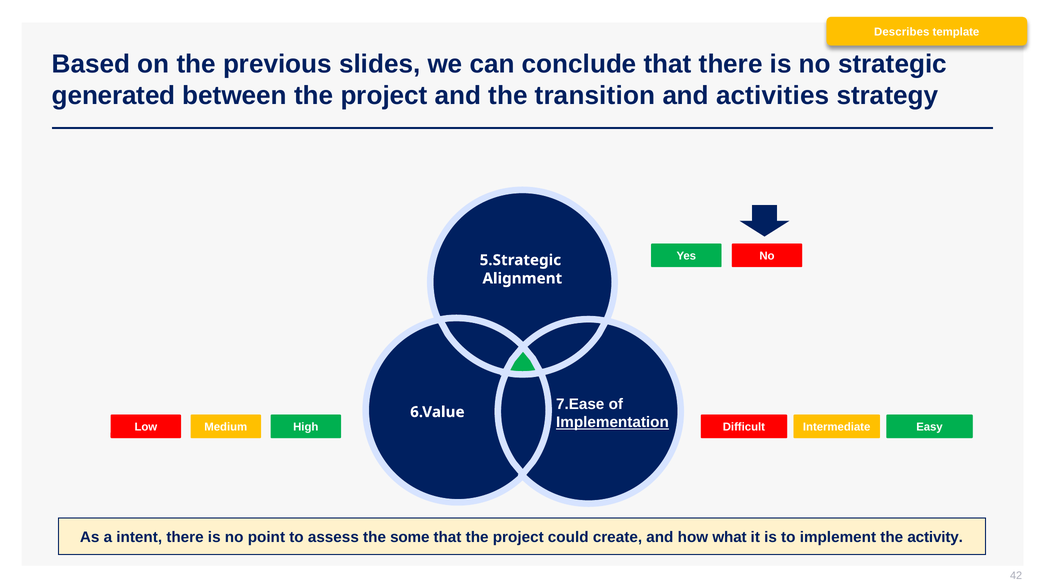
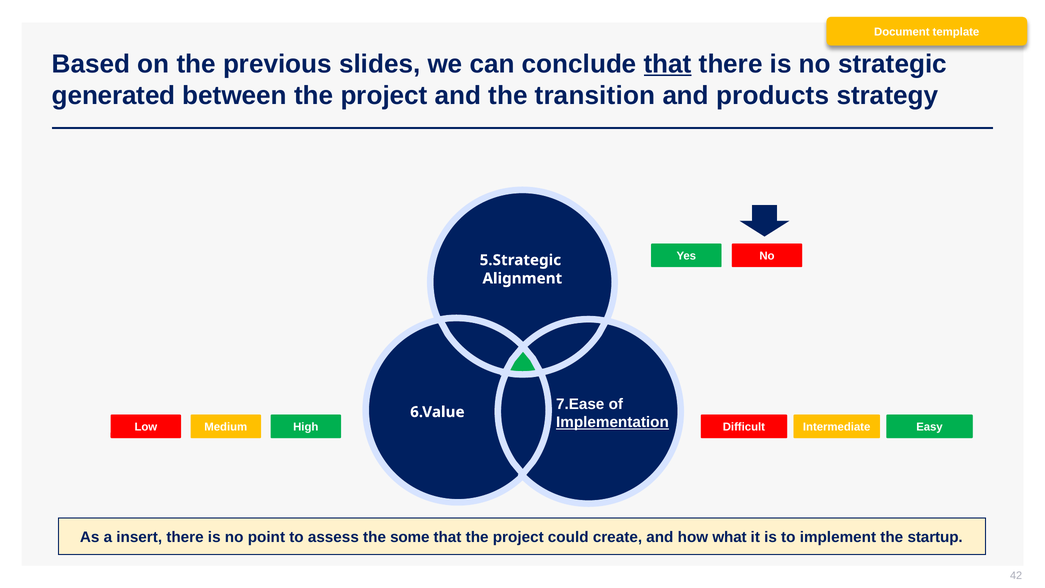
Describes: Describes -> Document (902, 32)
that underline: none -> present (668, 64)
activities: activities -> products (773, 96)
intent: intent -> insert (139, 537)
activity: activity -> startup (935, 537)
